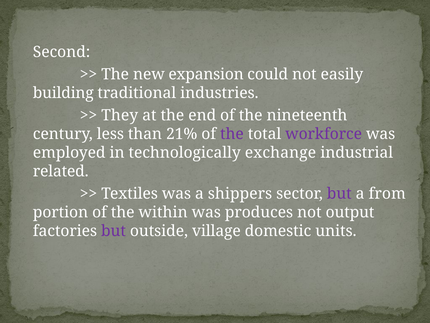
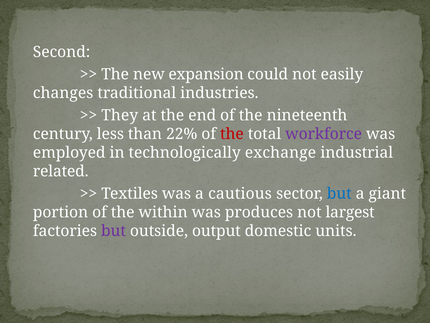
building: building -> changes (63, 93)
21%: 21% -> 22% (182, 134)
the colour: purple -> red (232, 134)
shippers: shippers -> cautious (240, 193)
but colour: purple -> blue (339, 193)
from: from -> giant (387, 193)
output: output -> largest (350, 212)
village: village -> output (216, 231)
